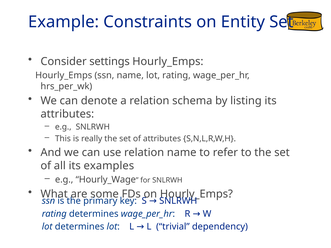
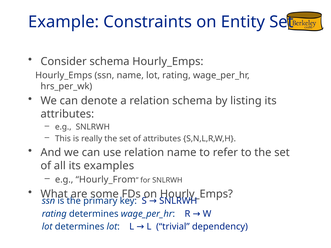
Consider settings: settings -> schema (110, 61)
Hourly_Wage: Hourly_Wage -> Hourly_From (106, 180)
